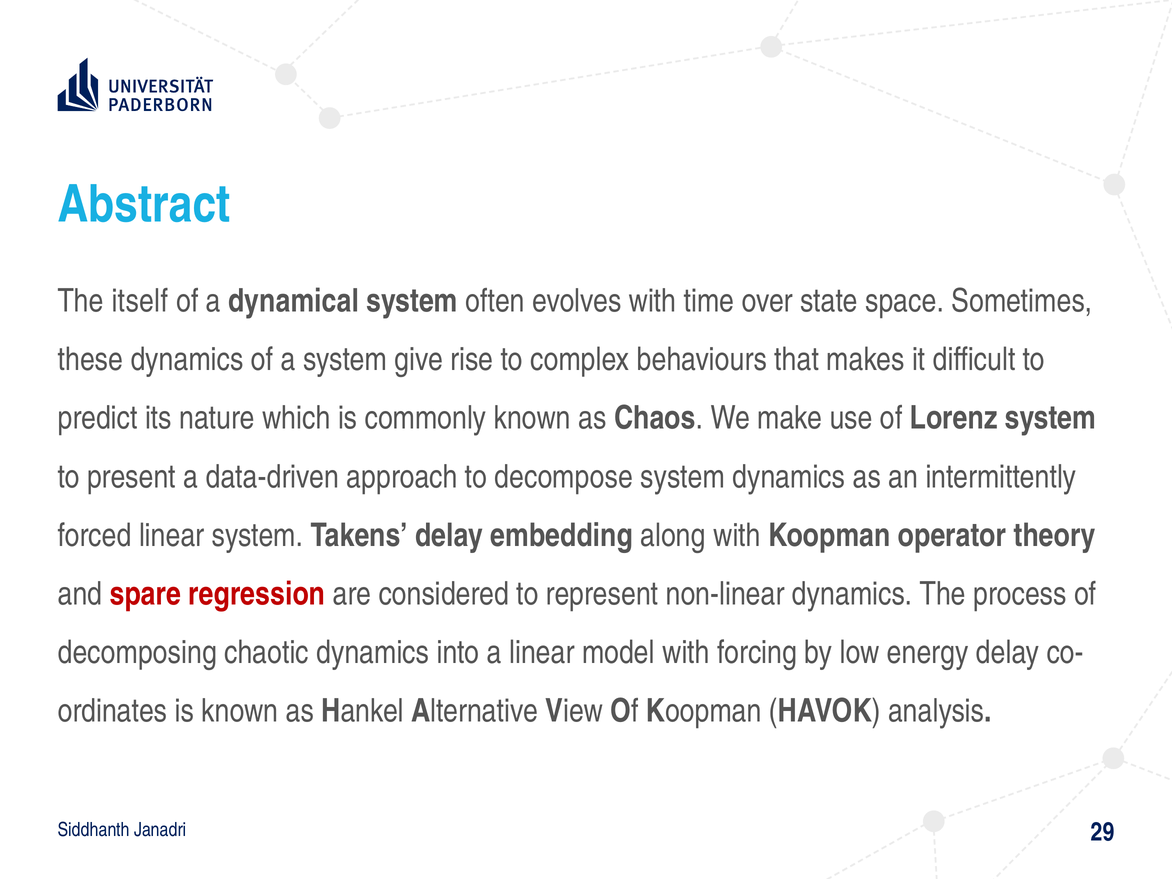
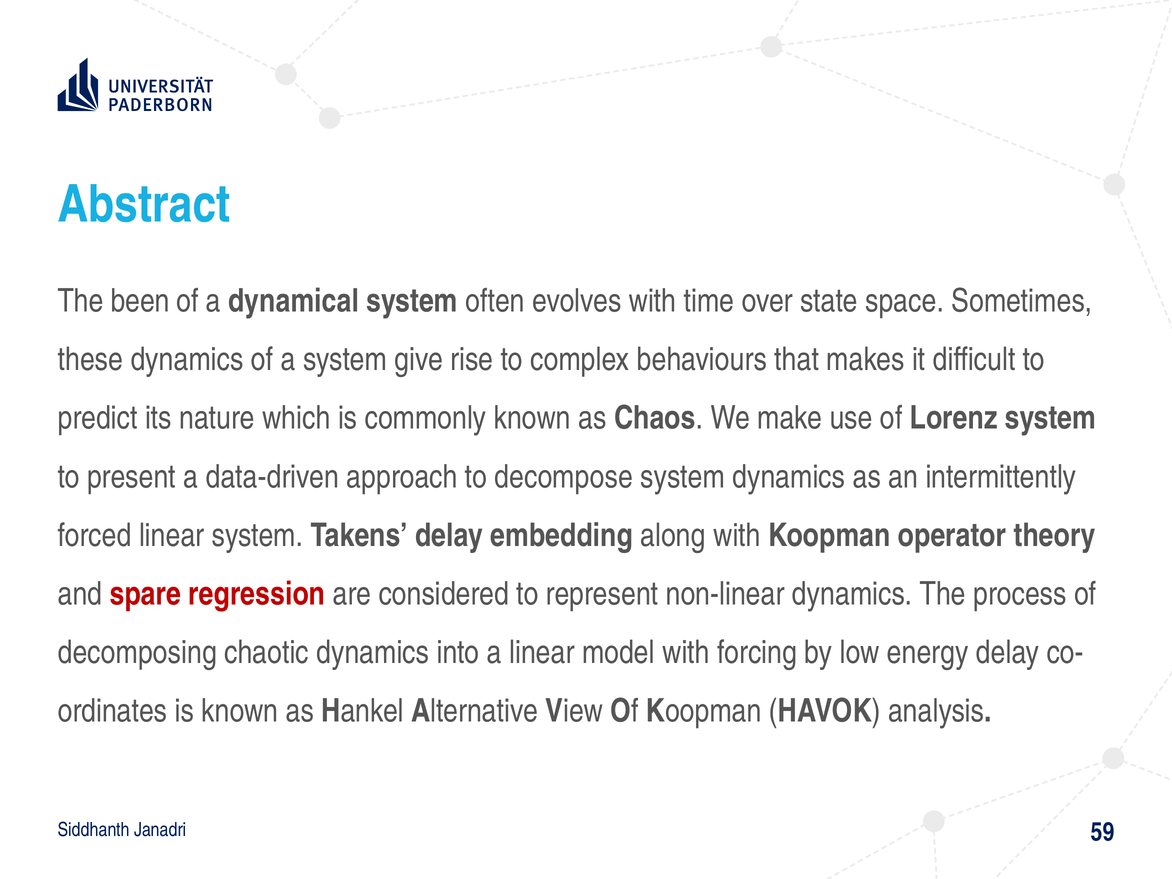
itself: itself -> been (140, 301)
29: 29 -> 59 (1103, 832)
